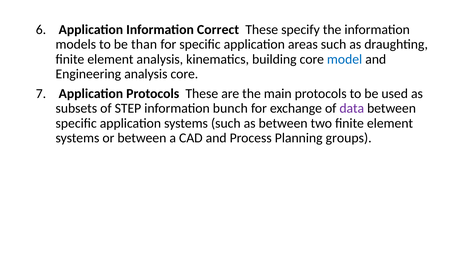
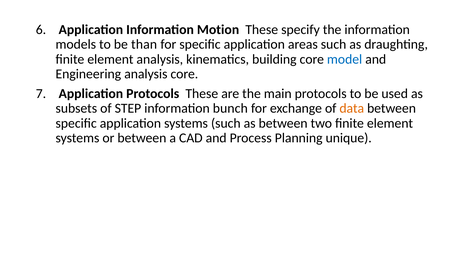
Correct: Correct -> Motion (218, 30)
data colour: purple -> orange (352, 108)
groups: groups -> unique (349, 138)
